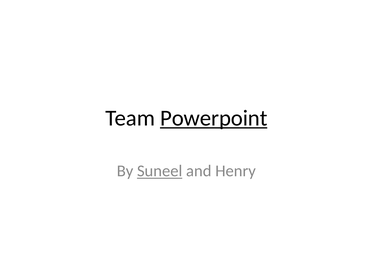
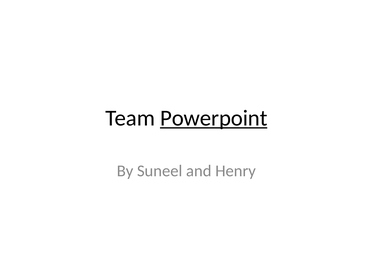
Suneel underline: present -> none (160, 171)
